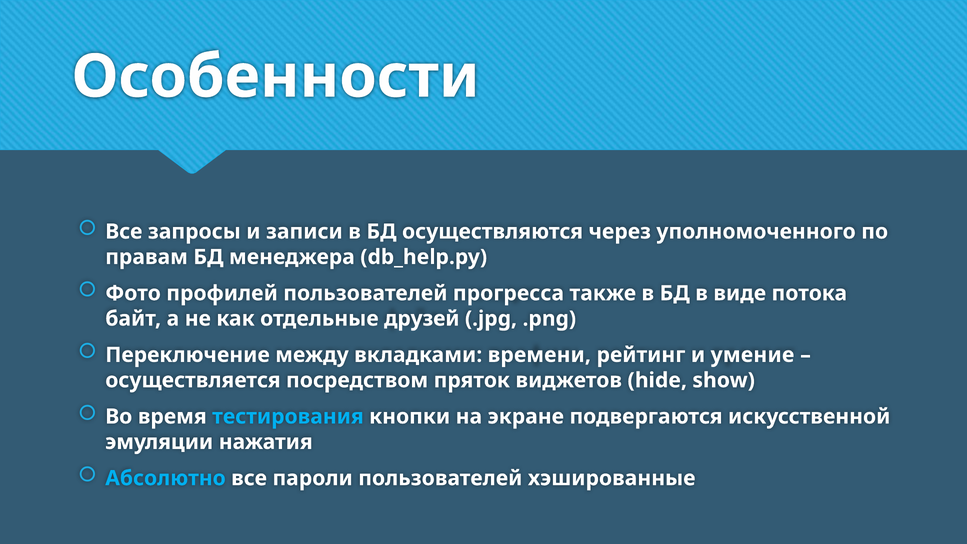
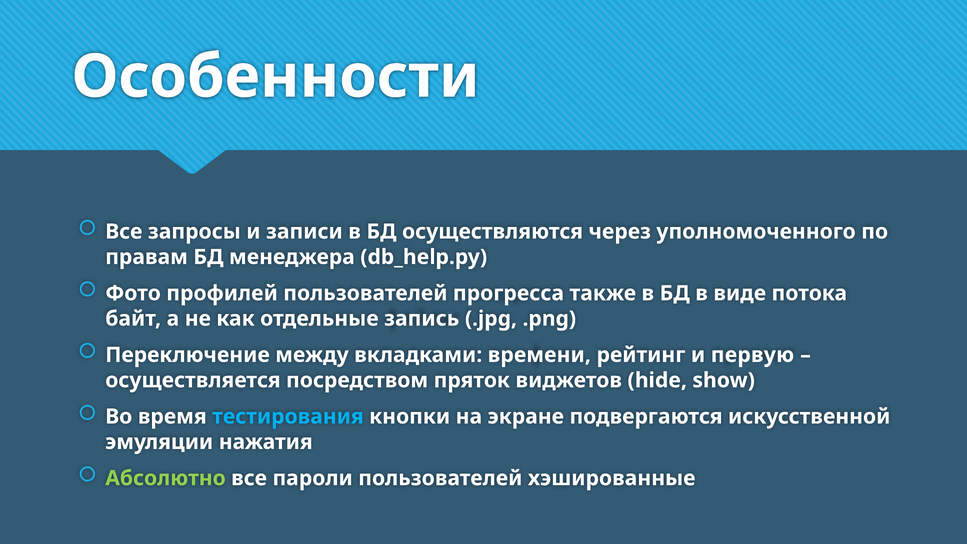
друзей: друзей -> запись (422, 319)
умение: умение -> первую (752, 355)
Абсолютно colour: light blue -> light green (165, 478)
